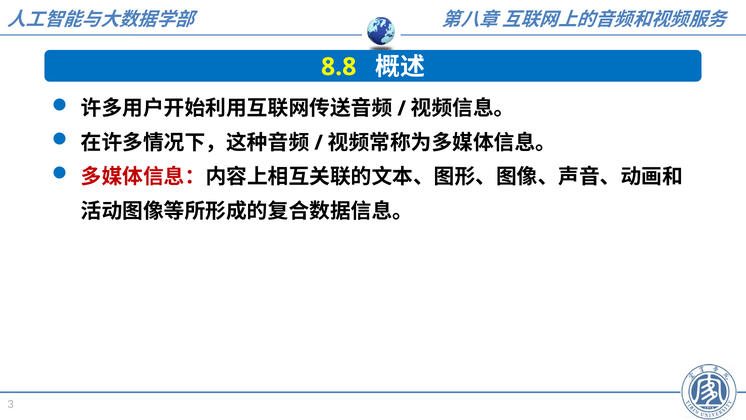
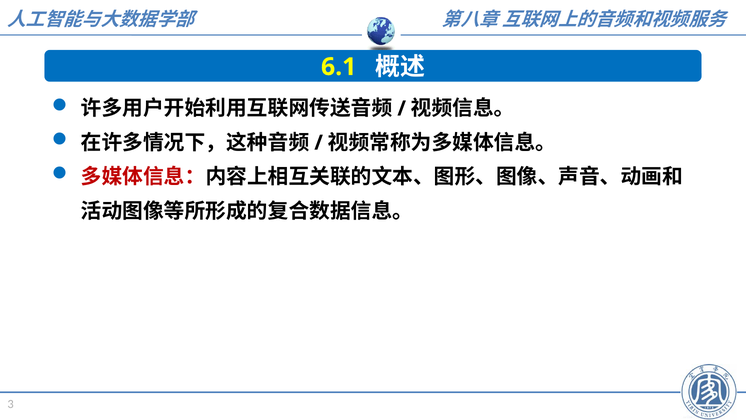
8.8: 8.8 -> 6.1 (339, 67)
